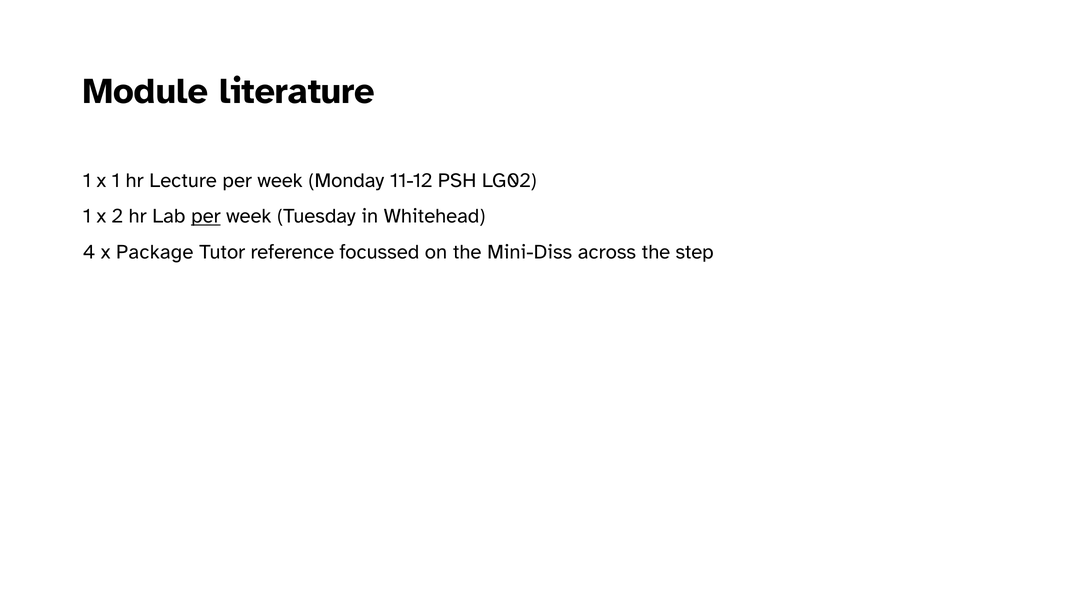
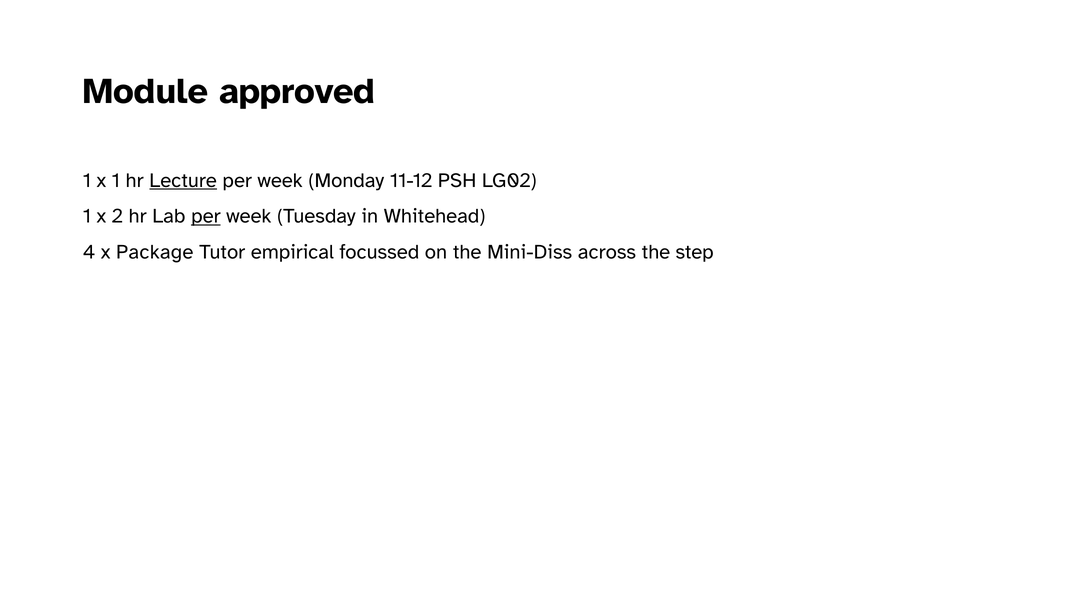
literature: literature -> approved (297, 91)
Lecture underline: none -> present (183, 180)
reference: reference -> empirical (292, 252)
